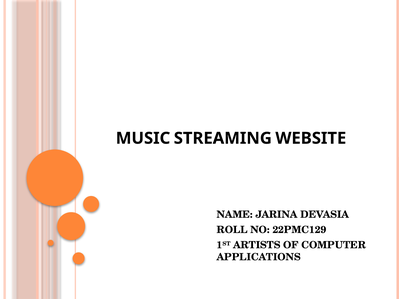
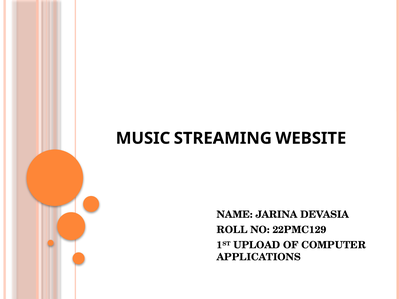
ARTISTS: ARTISTS -> UPLOAD (257, 245)
